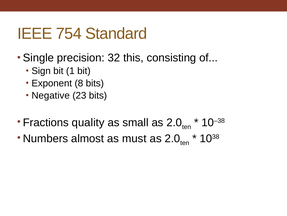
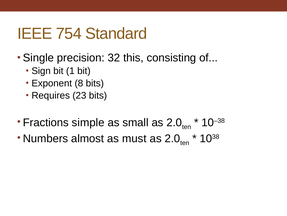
Negative: Negative -> Requires (51, 95)
quality: quality -> simple (88, 122)
